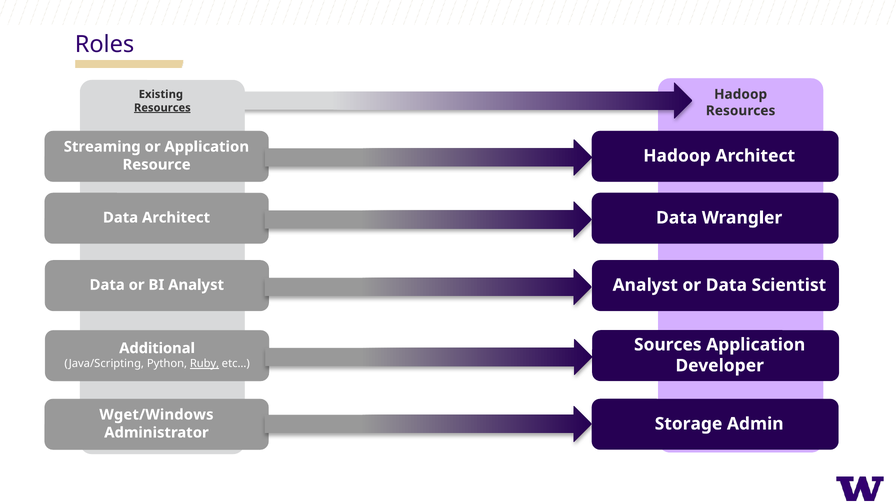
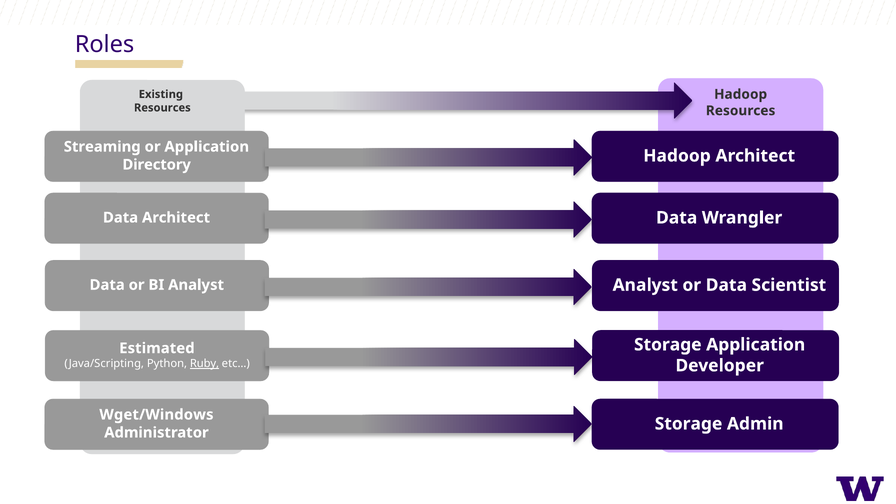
Resources underline: present -> none (162, 108)
Resource: Resource -> Directory (157, 165)
Sources: Sources -> Storage (668, 345)
Additional: Additional -> Estimated (157, 348)
